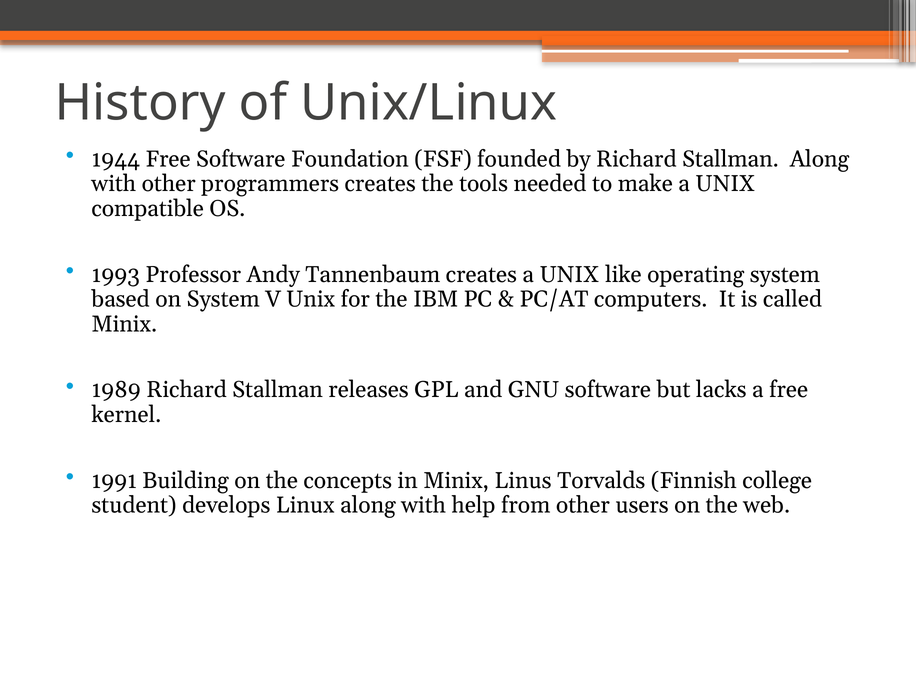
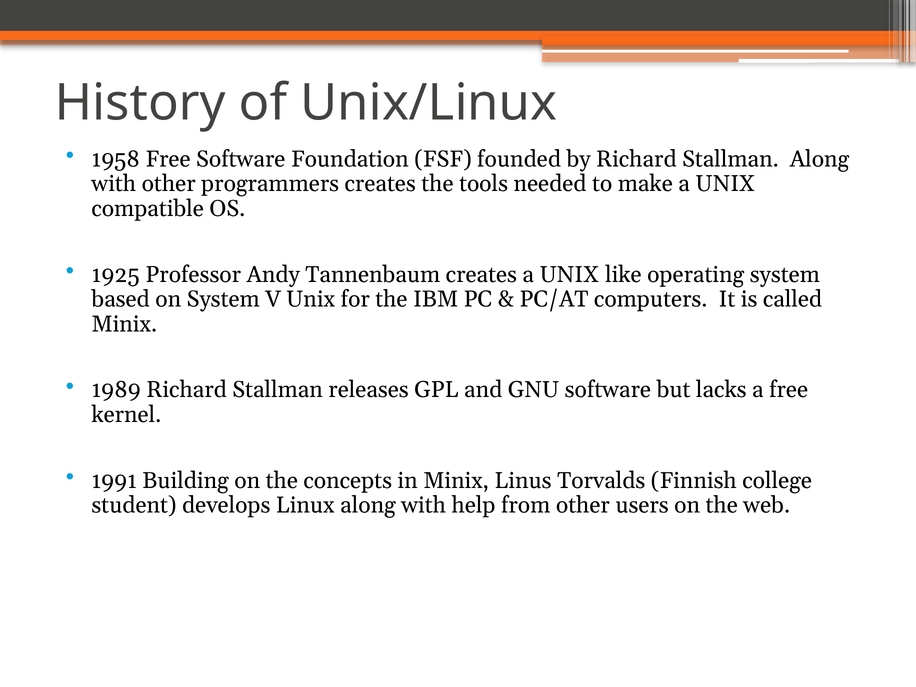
1944: 1944 -> 1958 (116, 159)
1993: 1993 -> 1925 (116, 274)
